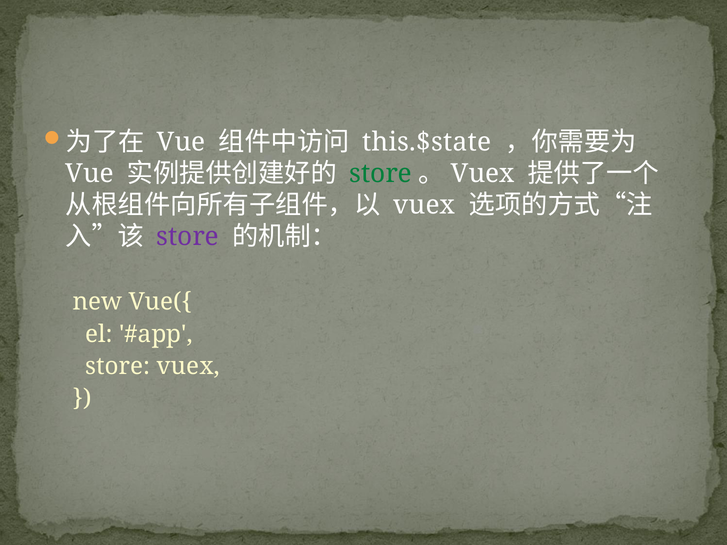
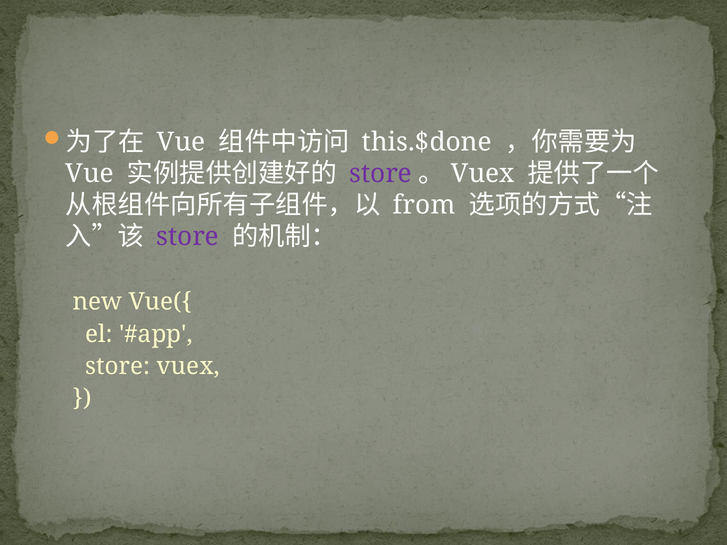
this.$state: this.$state -> this.$done (427, 142)
store colour: green -> purple (381, 174)
vuex: vuex -> from (424, 205)
